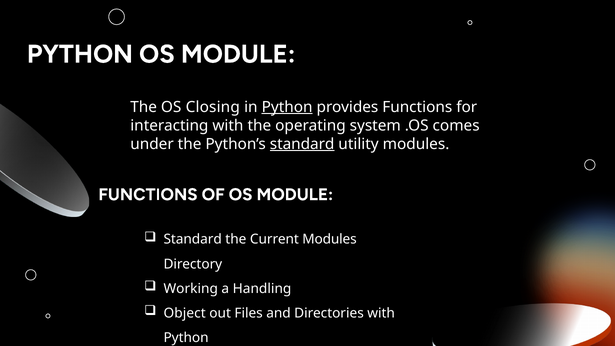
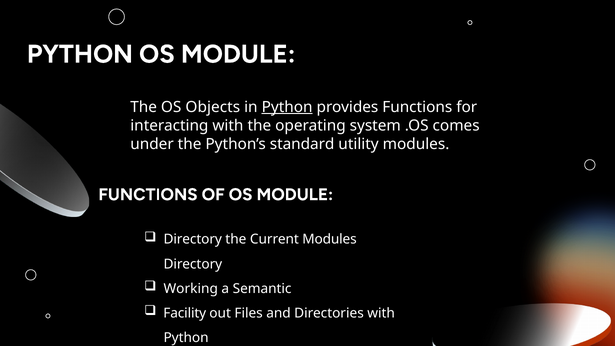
Closing: Closing -> Objects (213, 107)
standard underline: present -> none (302, 144)
Standard: Standard -> Directory (193, 239)
Handling: Handling -> Semantic (262, 289)
Object: Object -> Facility (185, 313)
